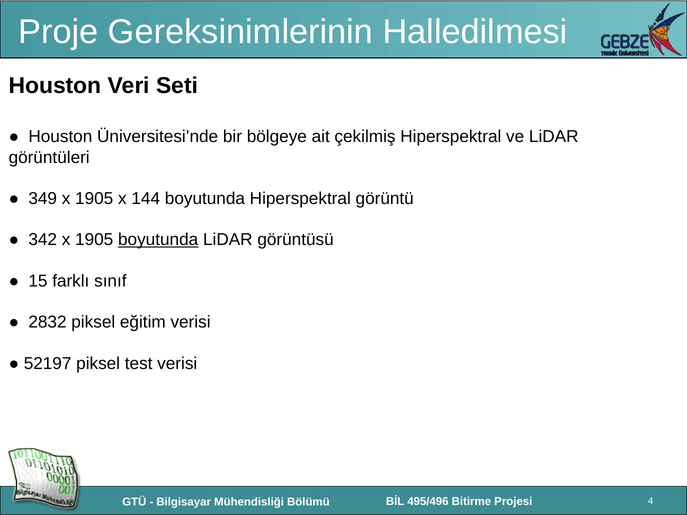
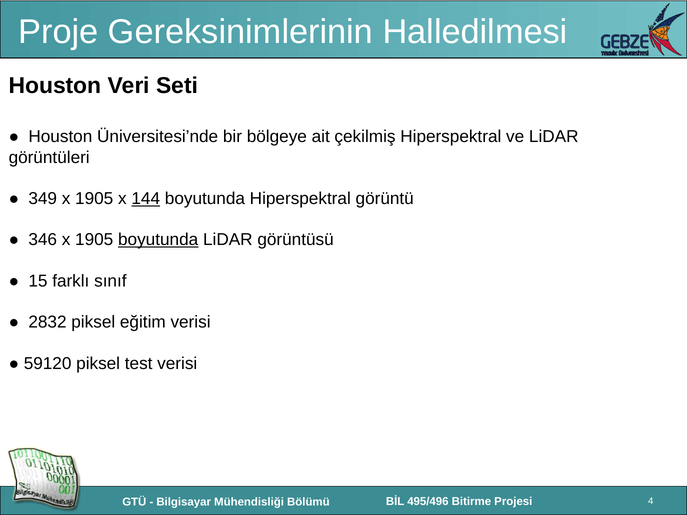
144 underline: none -> present (146, 199)
342: 342 -> 346 (43, 240)
52197: 52197 -> 59120 (48, 364)
